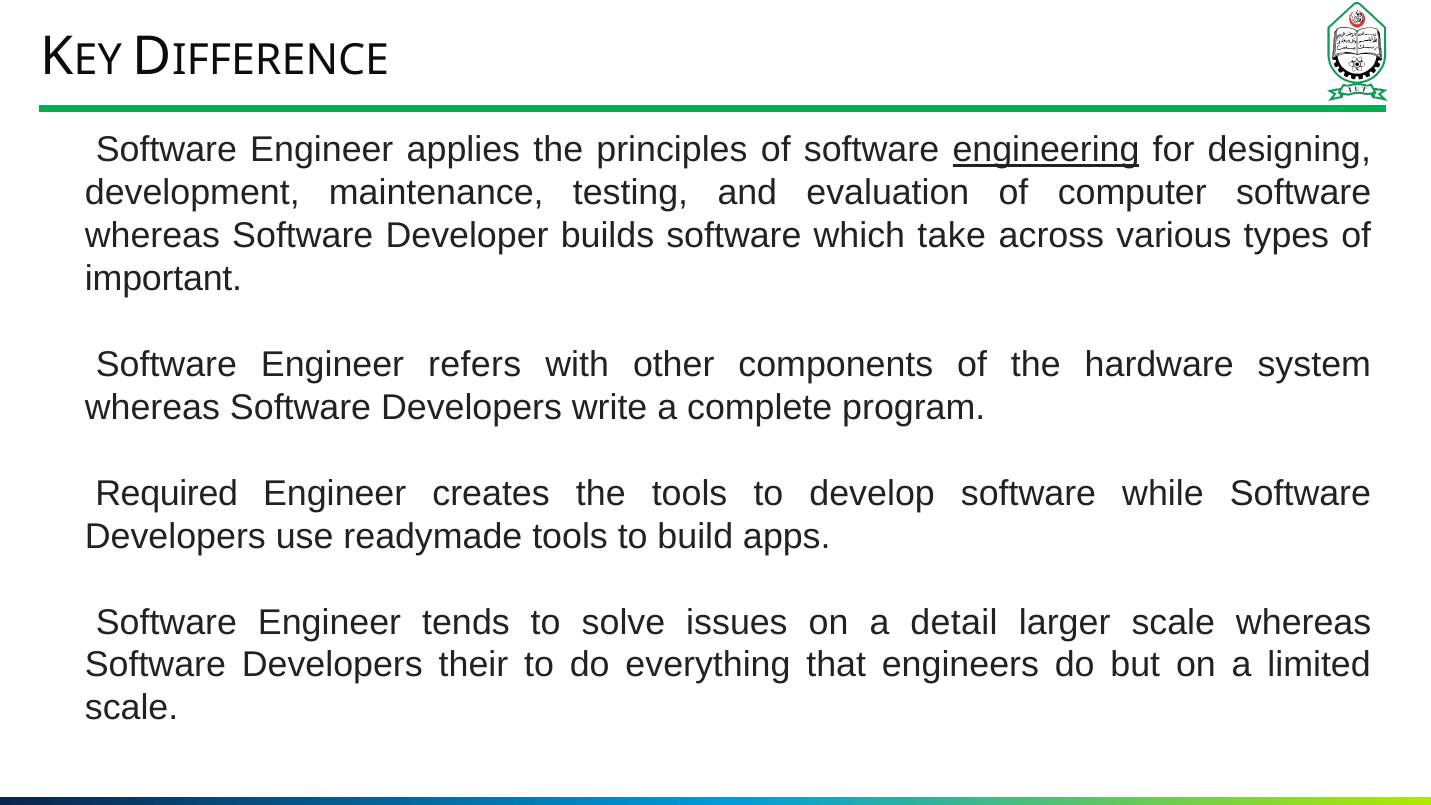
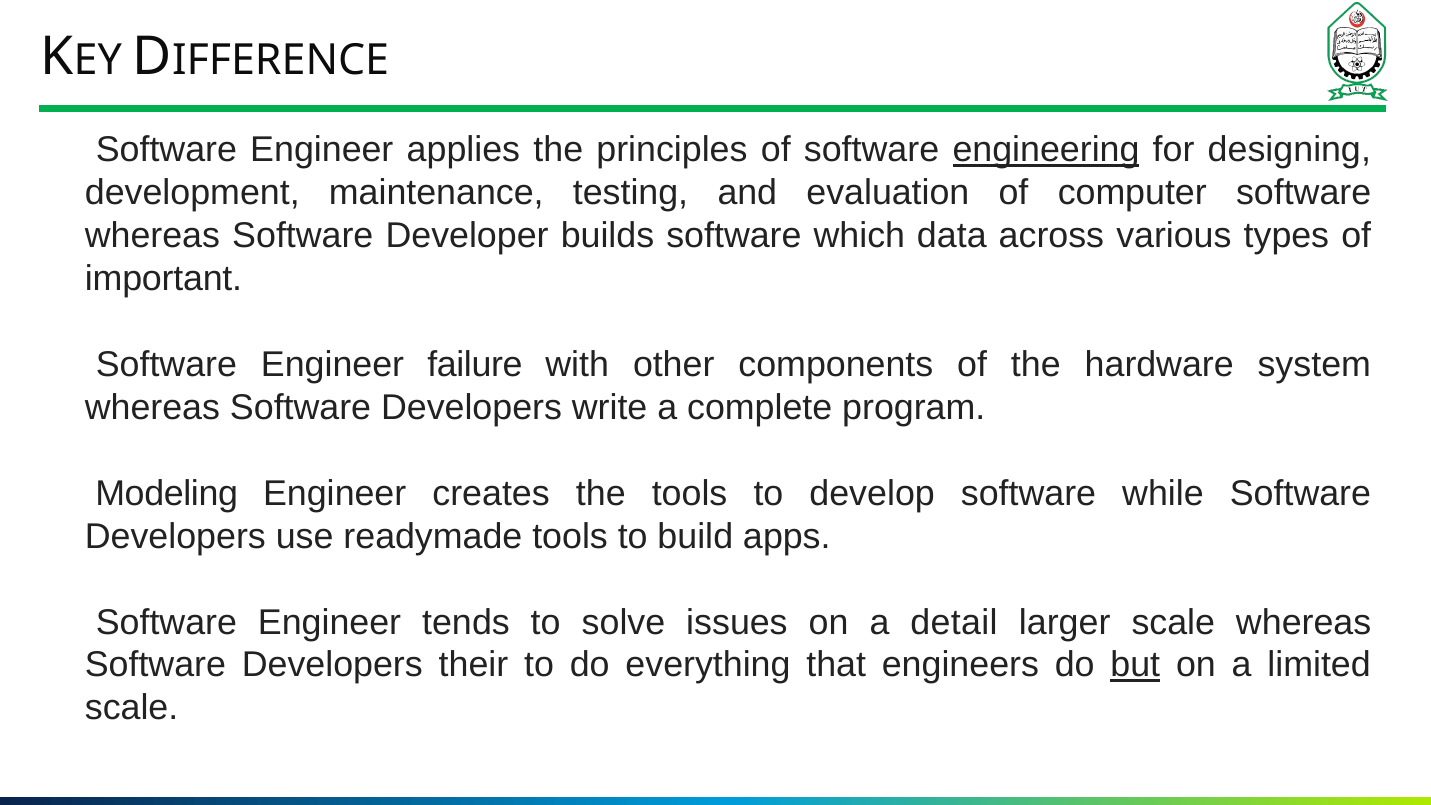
take: take -> data (952, 236)
refers: refers -> failure (475, 365)
Required: Required -> Modeling (167, 494)
but underline: none -> present (1135, 665)
